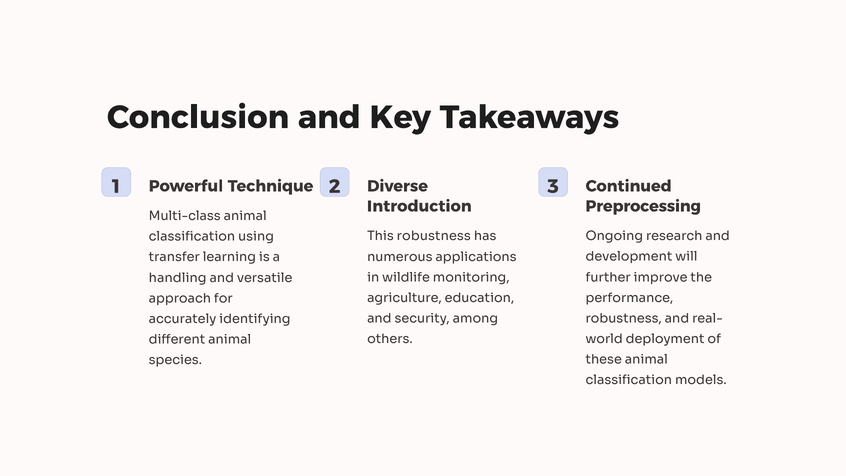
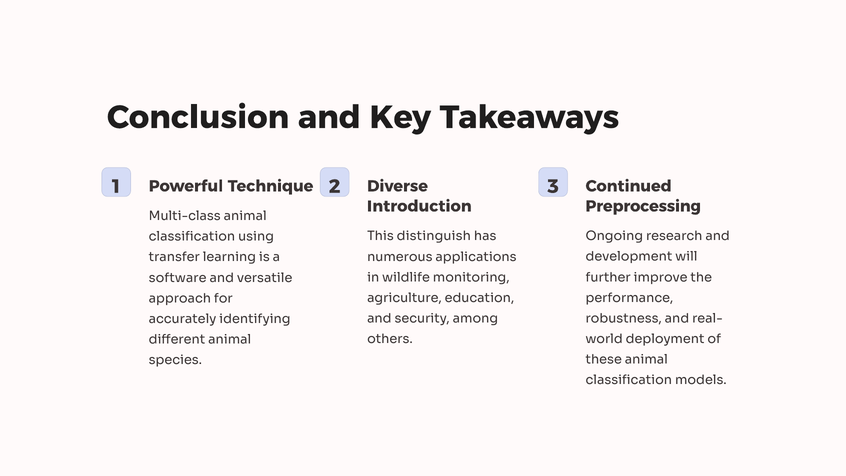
This robustness: robustness -> distinguish (434, 236)
handling: handling -> software (178, 278)
